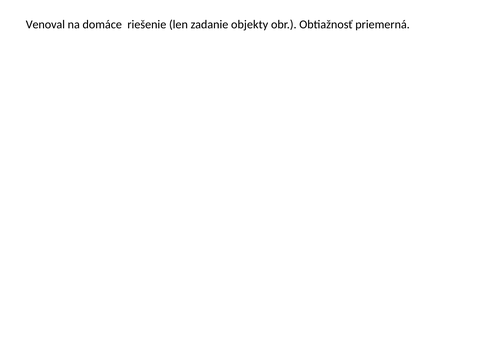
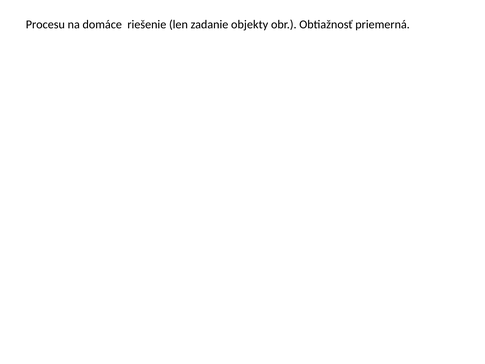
Venoval: Venoval -> Procesu (45, 24)
